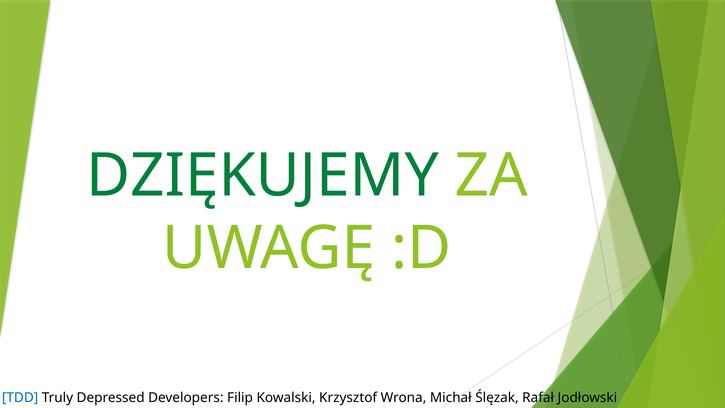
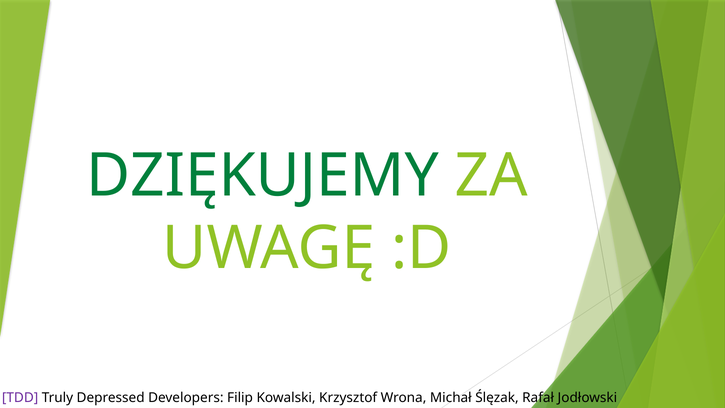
TDD colour: blue -> purple (20, 398)
